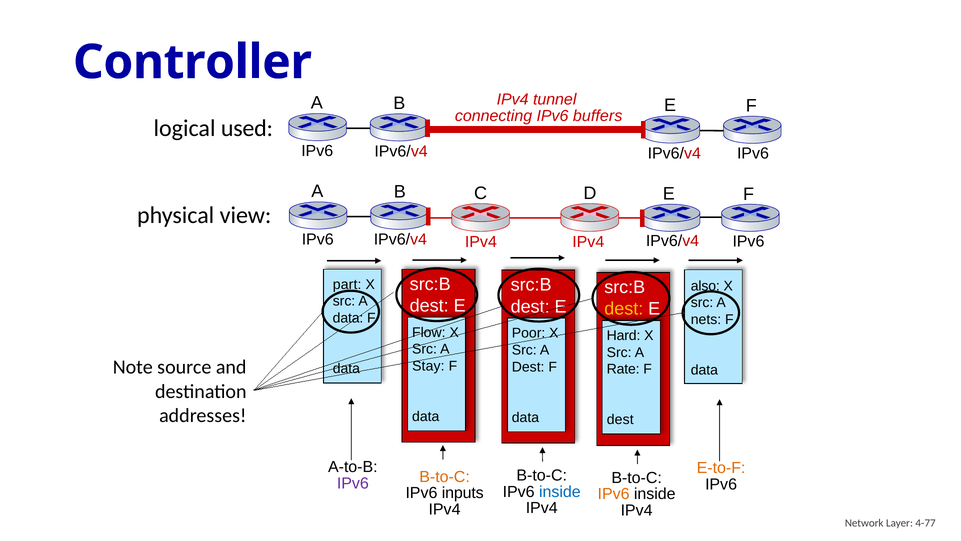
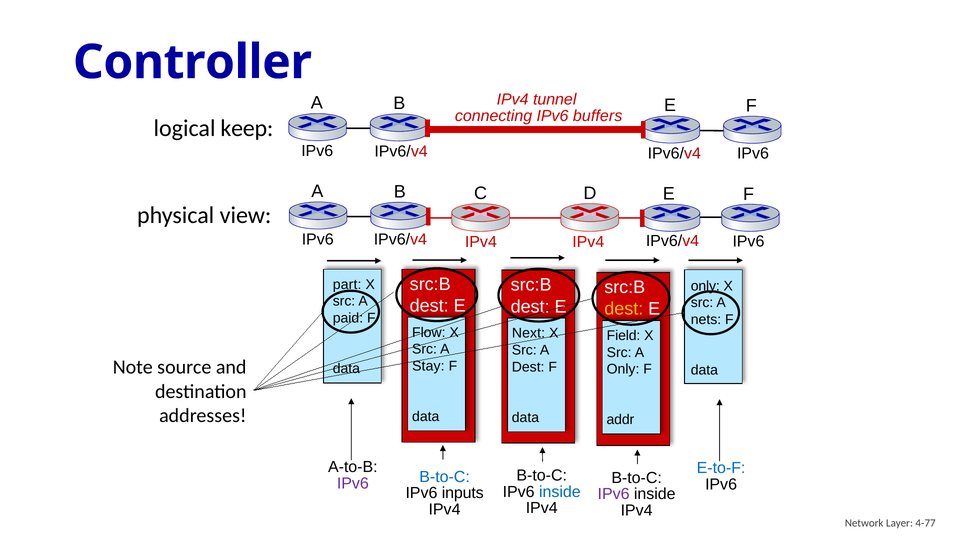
used: used -> keep (247, 128)
also: also -> only (705, 286)
data: data -> paid (348, 318)
Poor: Poor -> Next (529, 333)
Hard: Hard -> Field (624, 335)
Rate: Rate -> Only (623, 369)
dest: dest -> addr (620, 419)
E-to-F colour: orange -> blue (721, 468)
B-to-C colour: orange -> blue (445, 476)
IPv6 colour: orange -> purple (614, 494)
